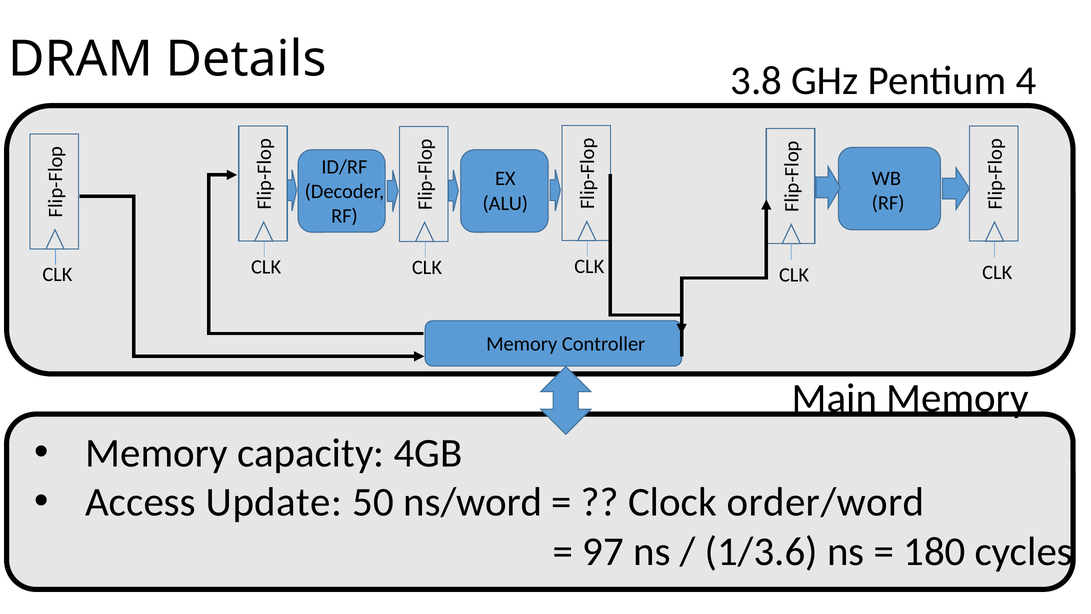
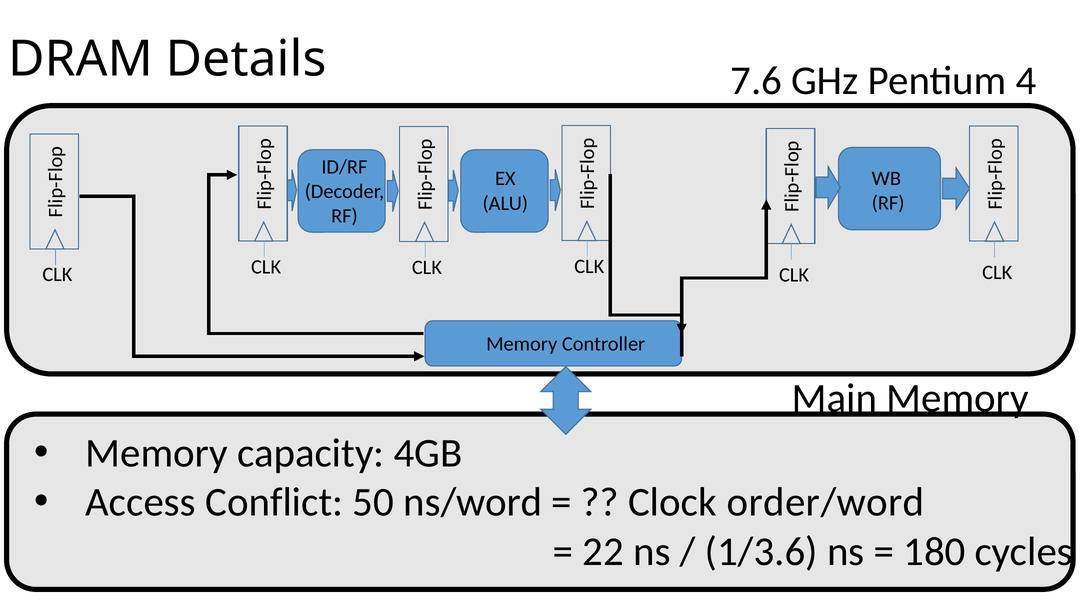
3.8: 3.8 -> 7.6 (756, 81)
Update: Update -> Conflict (274, 502)
97: 97 -> 22 (603, 551)
